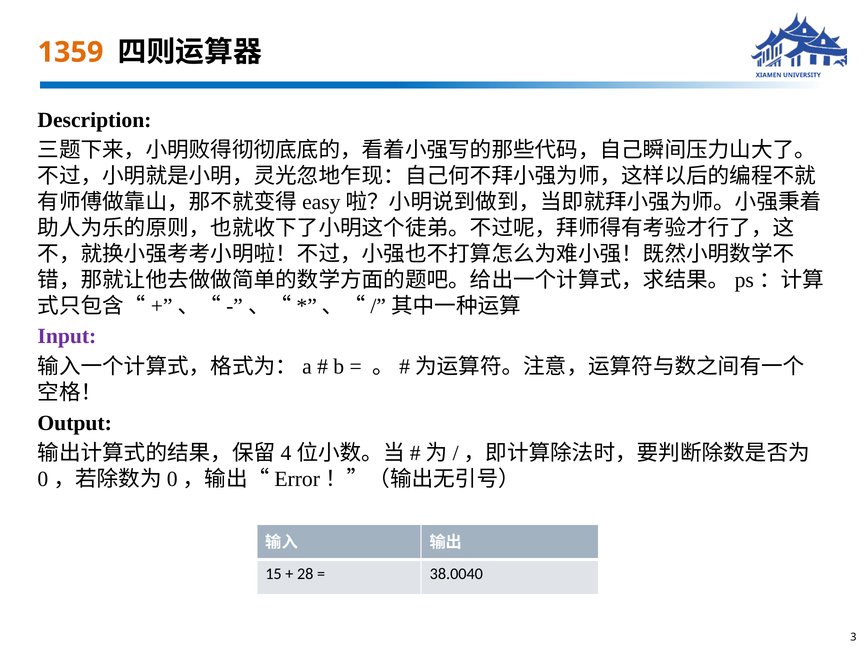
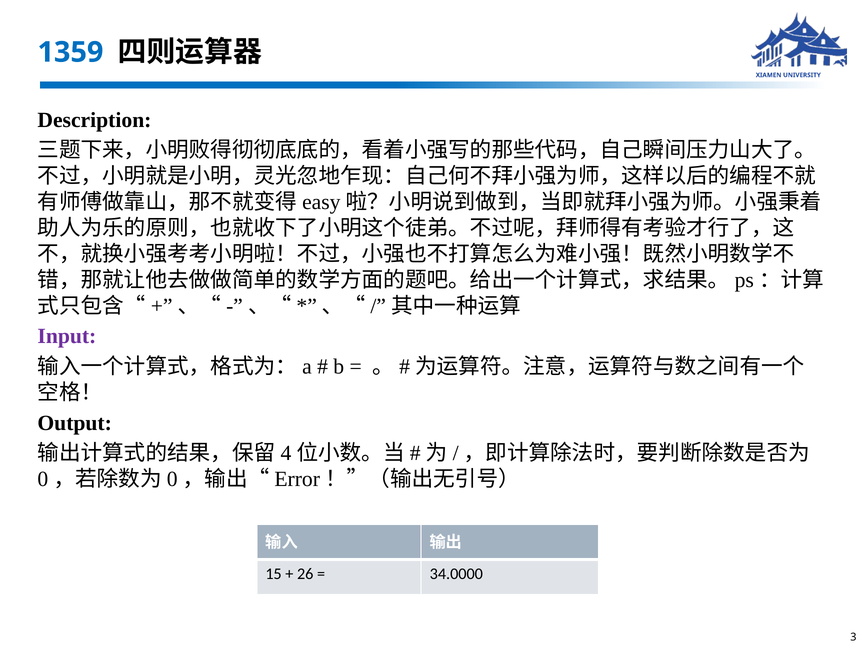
1359 colour: orange -> blue (70, 52)
28: 28 -> 26 (305, 574)
38.0040: 38.0040 -> 34.0000 (456, 574)
